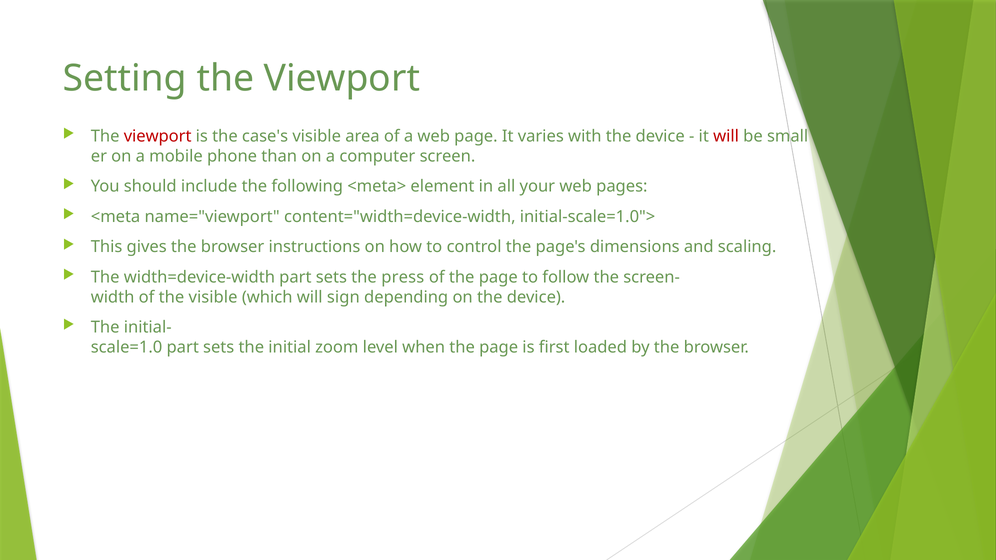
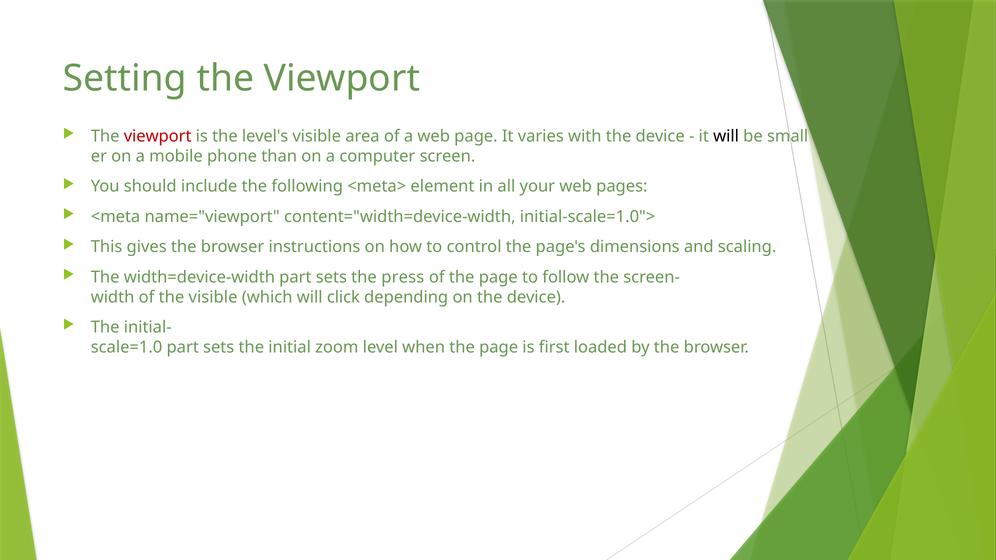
case's: case's -> level's (265, 136)
will colour: red -> black (726, 136)
sign: sign -> click (343, 297)
